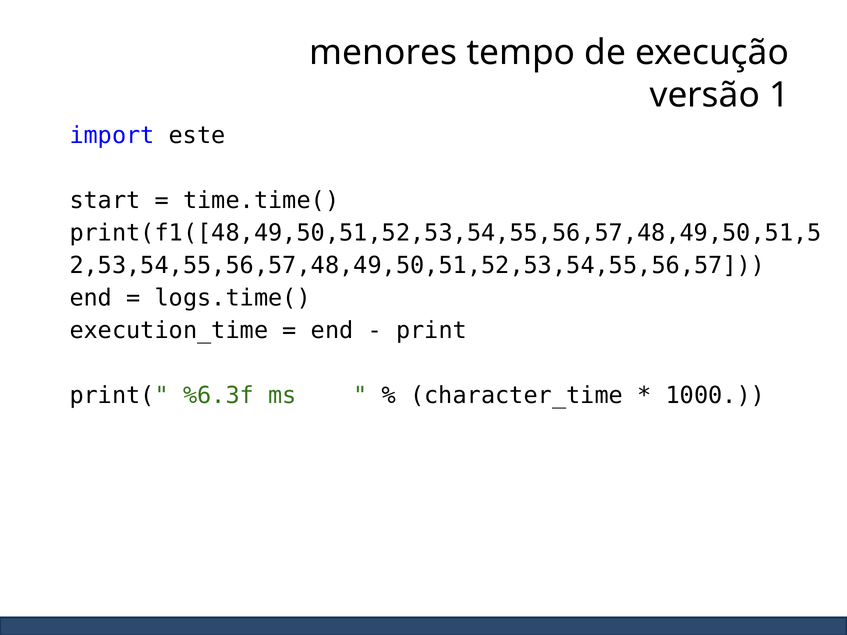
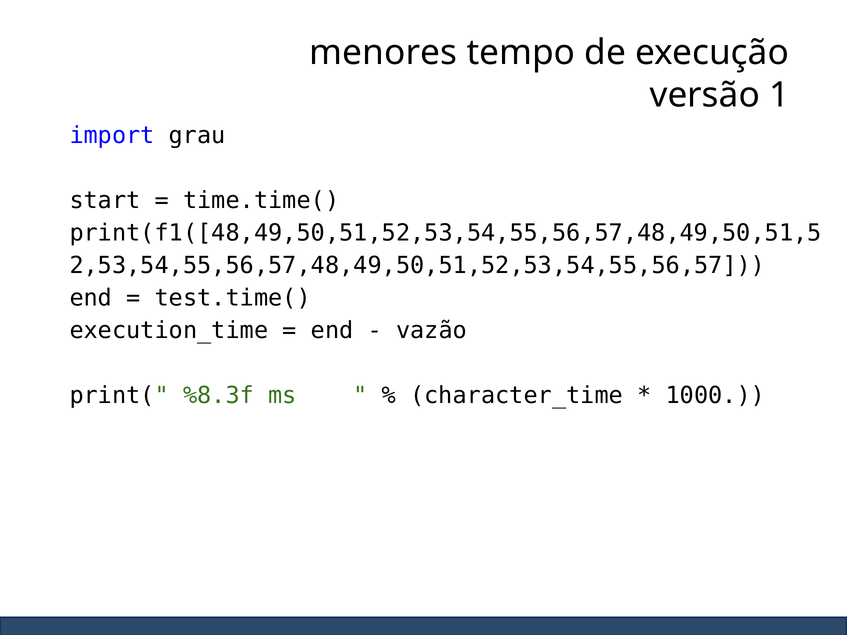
este: este -> grau (197, 136)
logs.time(: logs.time( -> test.time( (233, 298)
print: print -> vazão (431, 331)
%6.3f: %6.3f -> %8.3f (219, 396)
